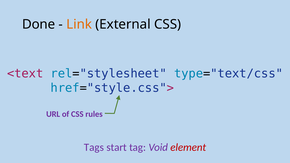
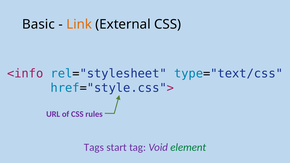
Done: Done -> Basic (39, 24)
<text: <text -> <info (25, 74)
element colour: red -> green (188, 147)
